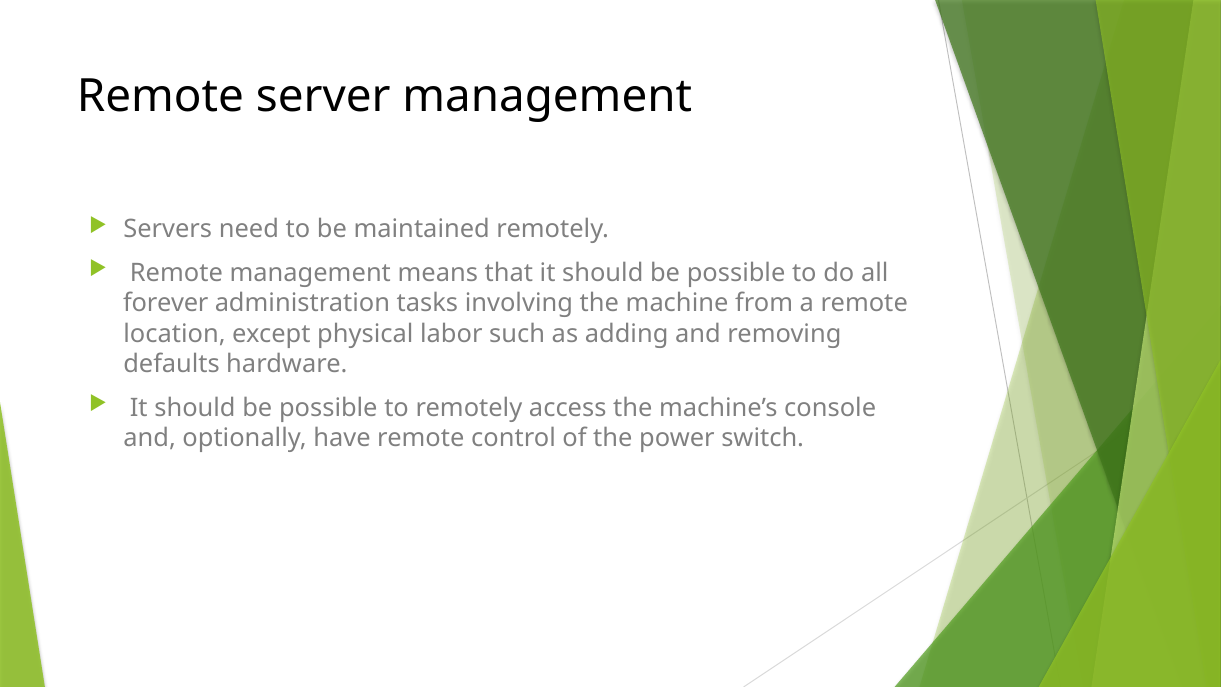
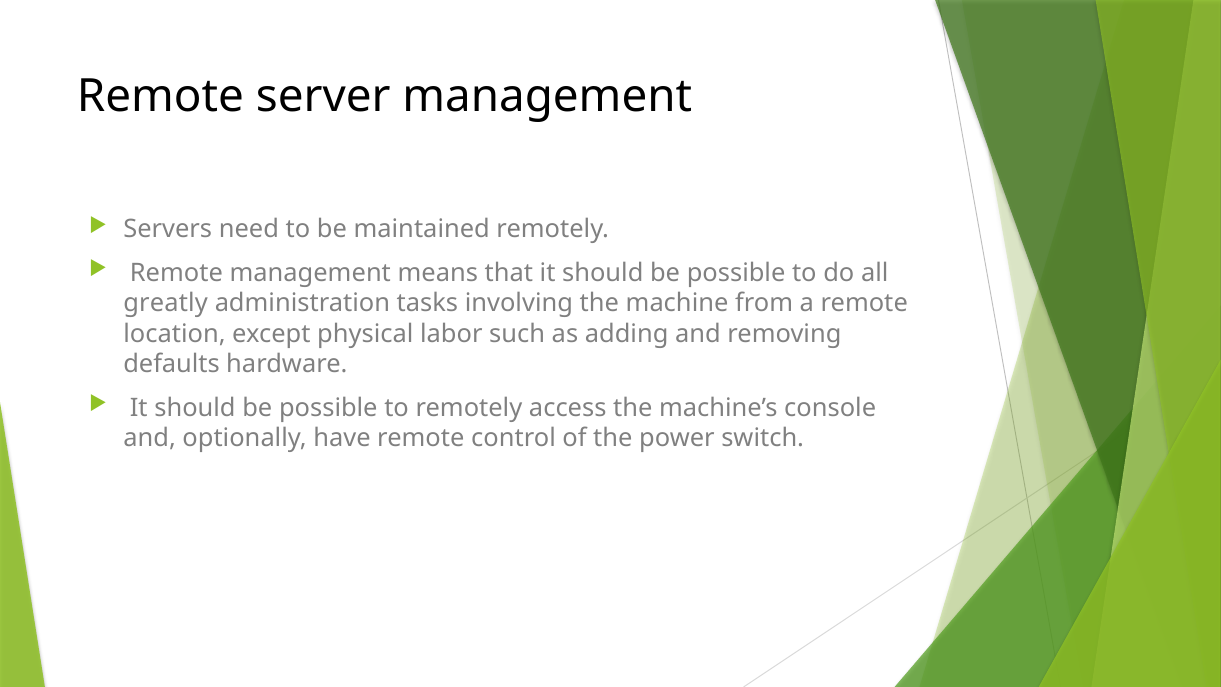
forever: forever -> greatly (166, 303)
